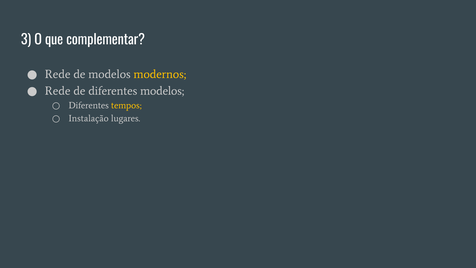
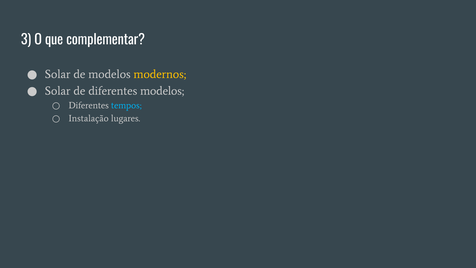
Rede: Rede -> Solar (58, 74)
Rede: Rede -> Solar (58, 91)
tempos colour: yellow -> light blue (126, 105)
